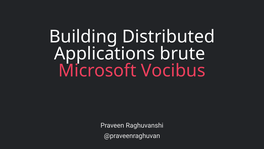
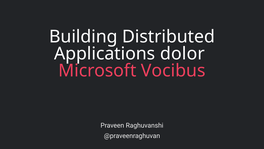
brute: brute -> dolor (182, 54)
